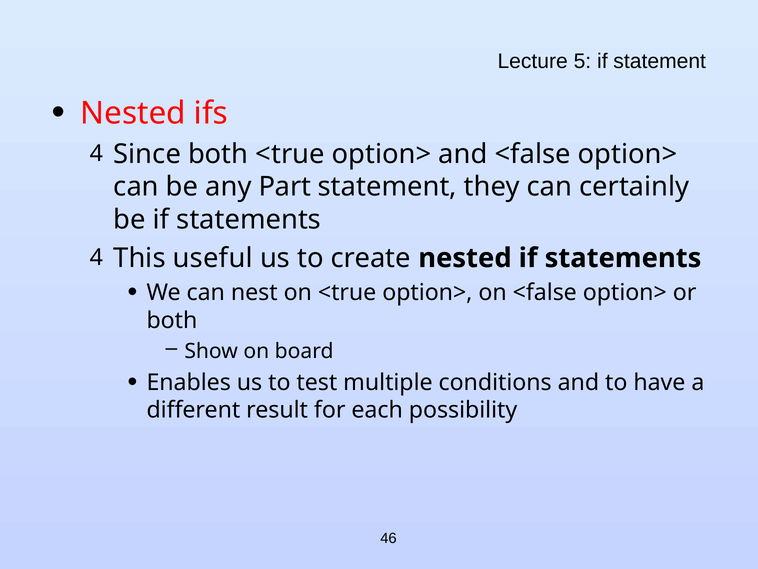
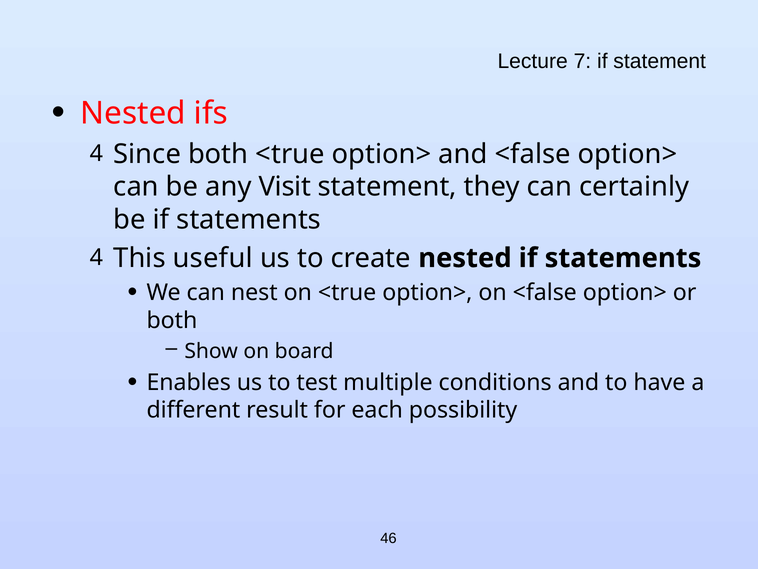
5: 5 -> 7 (582, 61)
Part: Part -> Visit (285, 187)
